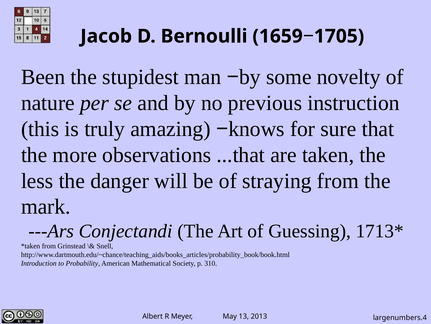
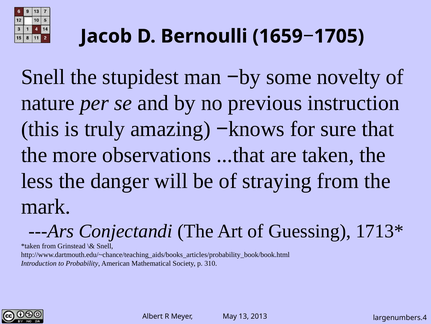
Been: Been -> Snell (43, 77)
